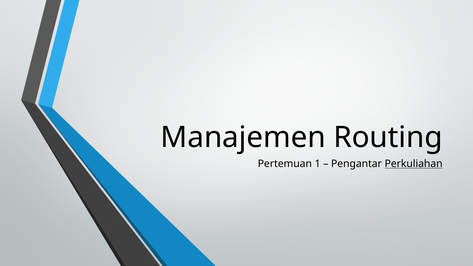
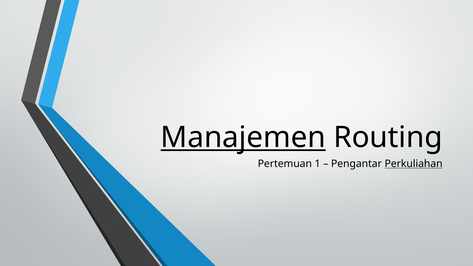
Manajemen underline: none -> present (243, 138)
